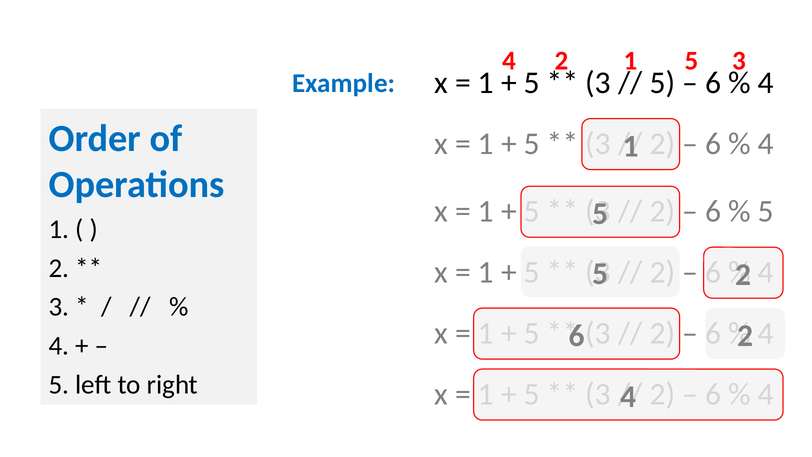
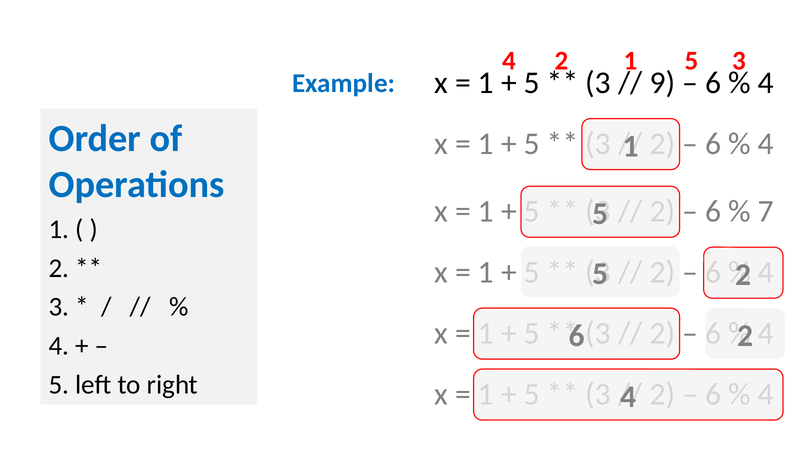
5: 5 -> 9 (662, 83)
5: 5 -> 7 (766, 211)
